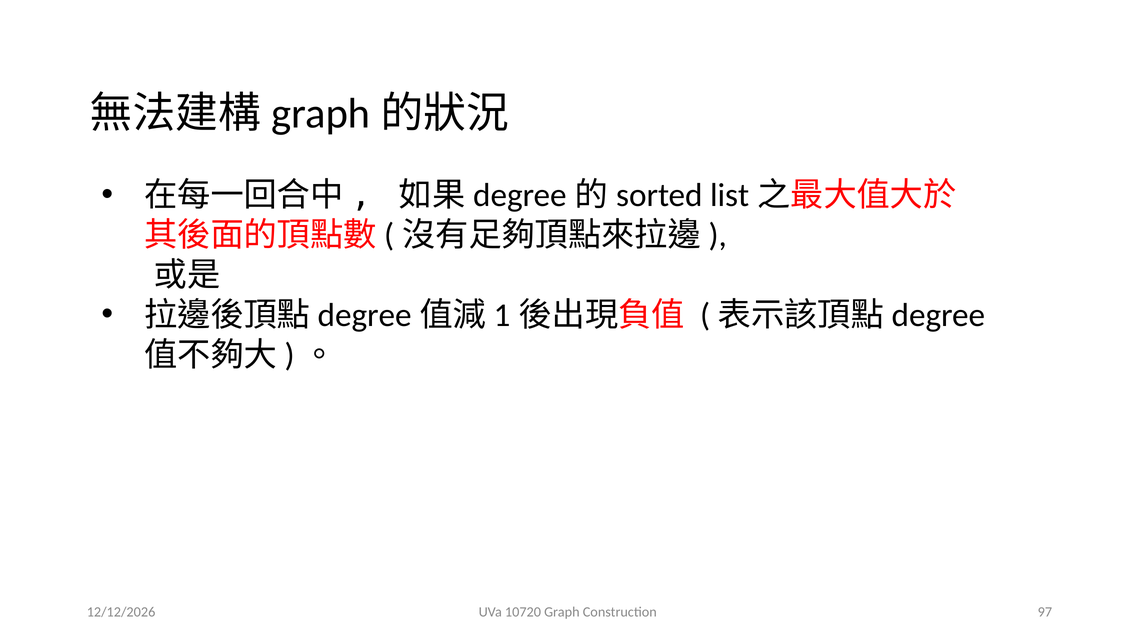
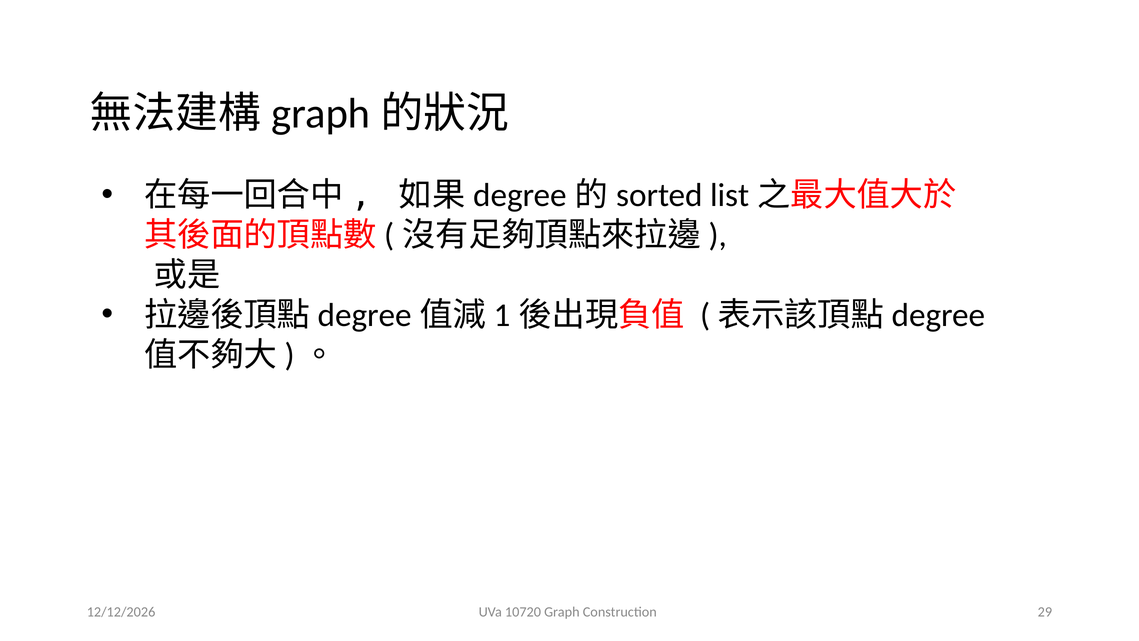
97: 97 -> 29 (1045, 612)
